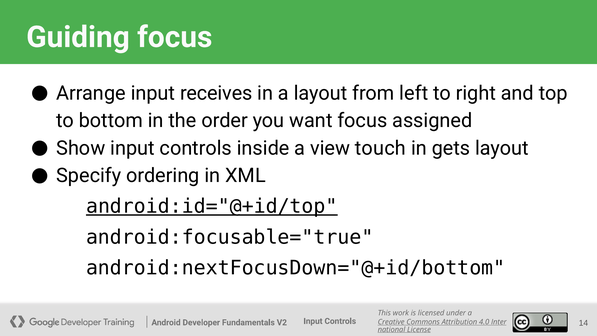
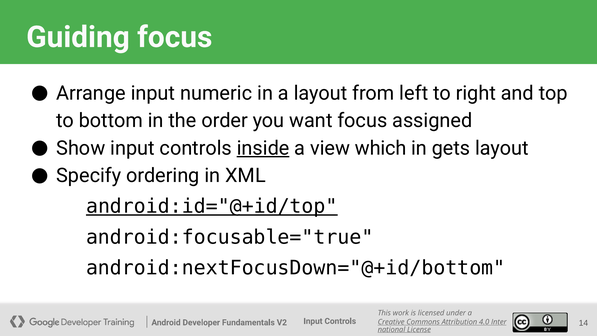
receives: receives -> numeric (216, 93)
inside underline: none -> present (263, 148)
touch: touch -> which (381, 148)
